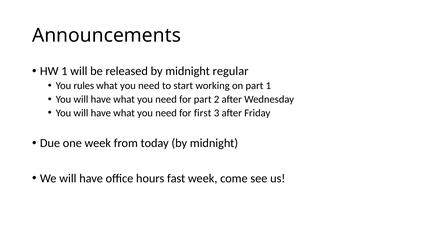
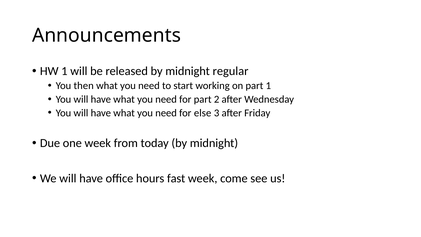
rules: rules -> then (84, 86)
first: first -> else (203, 113)
